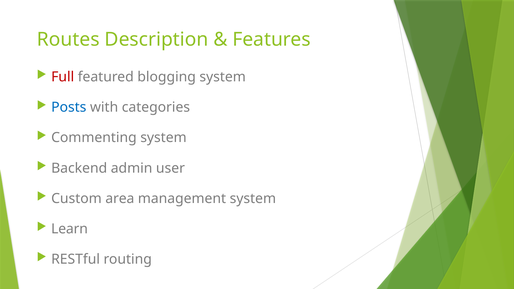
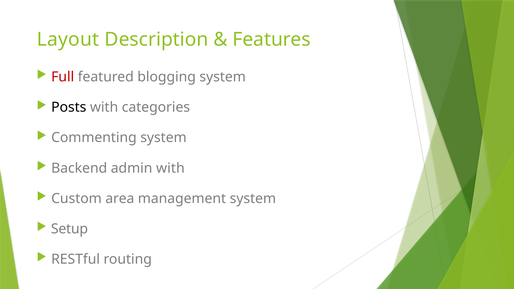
Routes: Routes -> Layout (68, 40)
Posts colour: blue -> black (69, 107)
admin user: user -> with (170, 168)
Learn: Learn -> Setup (69, 229)
